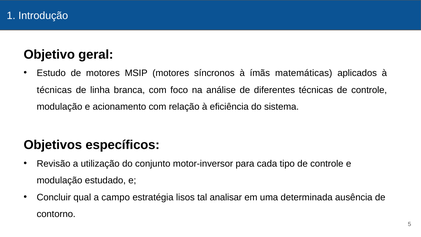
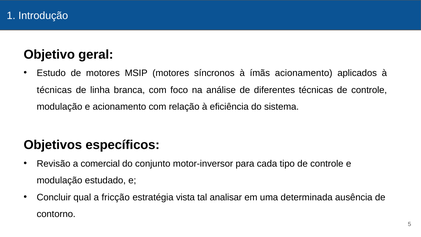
ímãs matemáticas: matemáticas -> acionamento (304, 73)
utilização: utilização -> comercial (100, 163)
campo: campo -> fricção (116, 197)
lisos: lisos -> vista (185, 197)
